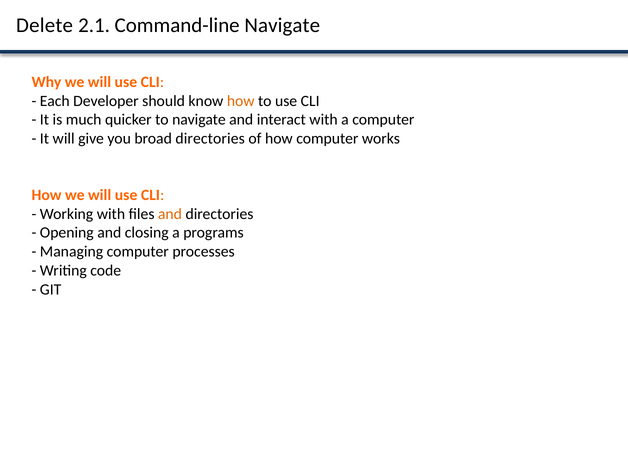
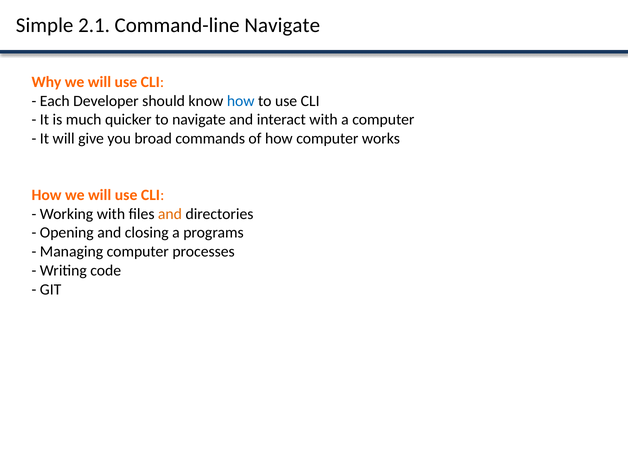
Delete: Delete -> Simple (45, 25)
how colour: orange -> blue (241, 101)
broad directories: directories -> commands (210, 139)
